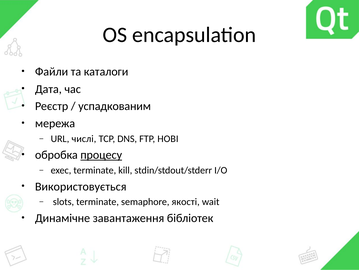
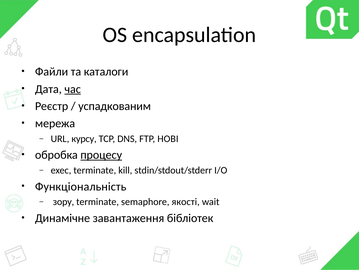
час underline: none -> present (73, 89)
числі: числі -> курсу (84, 138)
Використовується: Використовується -> Функціональність (81, 186)
slots: slots -> зору (64, 201)
